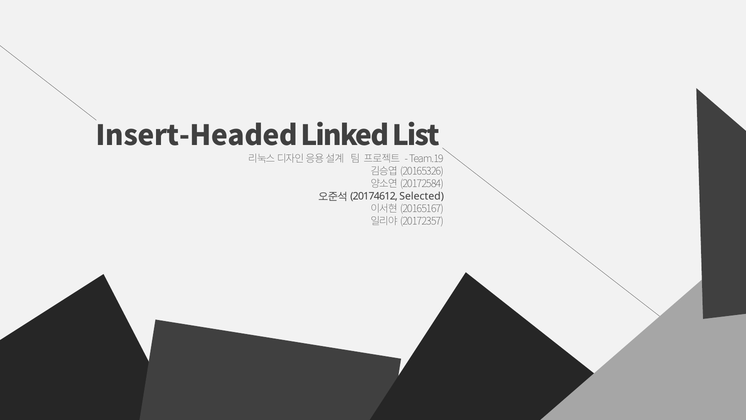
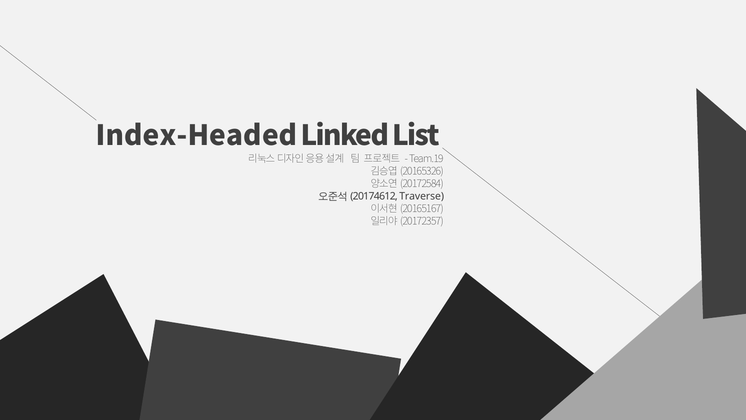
Insert-Headed: Insert-Headed -> Index-Headed (197, 136)
Selected: Selected -> Traverse (422, 196)
